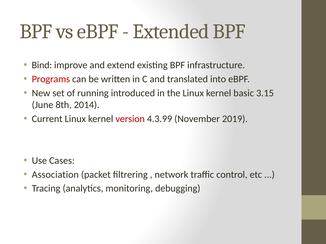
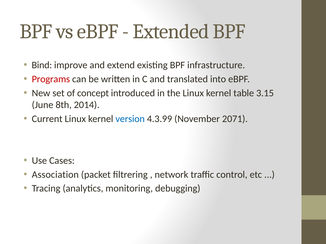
running: running -> concept (93, 93)
basic: basic -> table (244, 93)
version colour: red -> blue (130, 119)
2019: 2019 -> 2071 (235, 119)
